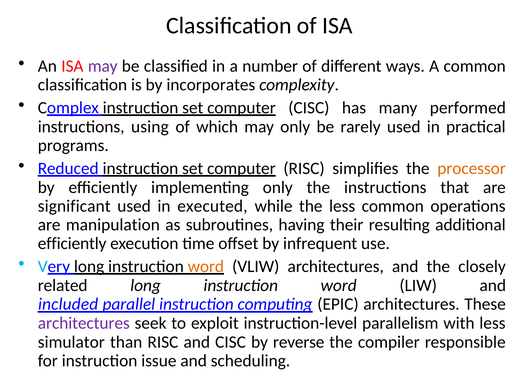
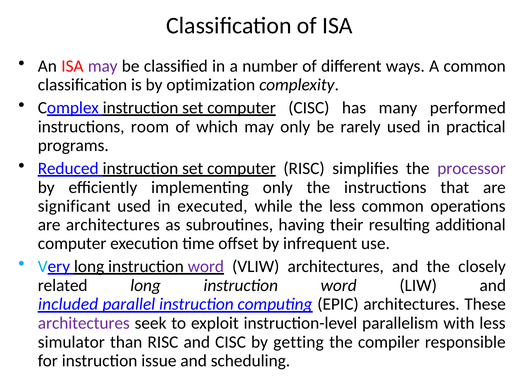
incorporates: incorporates -> optimization (211, 85)
using: using -> room (150, 127)
processor colour: orange -> purple (472, 168)
are manipulation: manipulation -> architectures (113, 224)
efficiently: efficiently -> computer (72, 243)
word colour: orange -> purple (206, 266)
reverse: reverse -> getting (299, 341)
